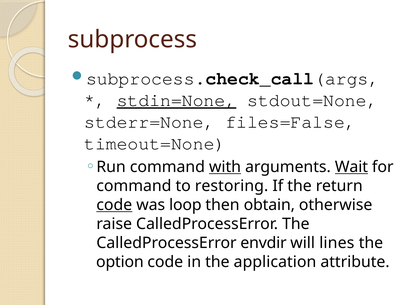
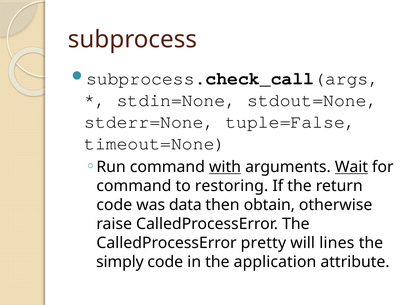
stdin=None underline: present -> none (176, 100)
files=False: files=False -> tuple=False (291, 122)
code underline: present -> none (114, 205)
loop: loop -> data (185, 205)
envdir: envdir -> pretty (263, 243)
option: option -> simply (120, 262)
